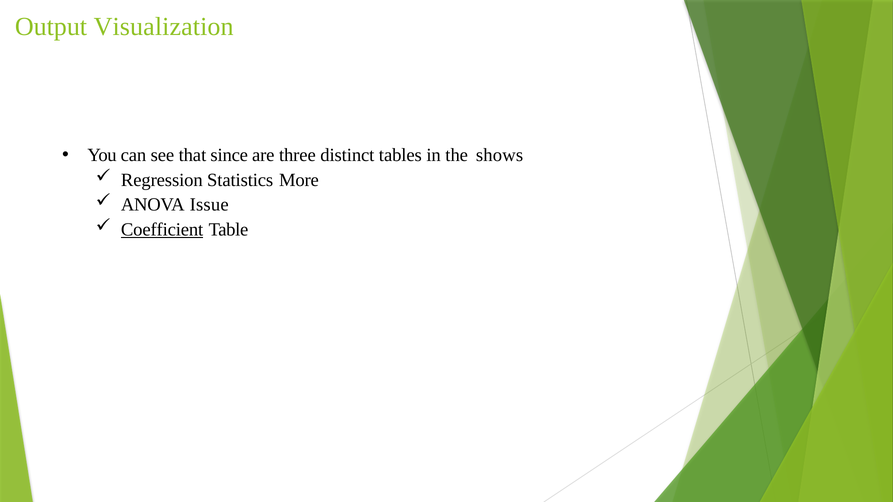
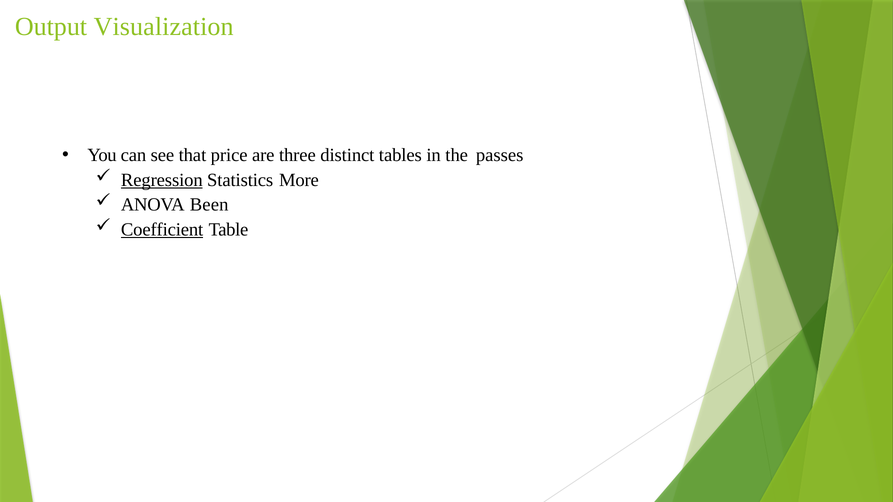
since: since -> price (229, 155)
shows: shows -> passes (500, 155)
Regression underline: none -> present (162, 180)
Issue: Issue -> Been (209, 205)
